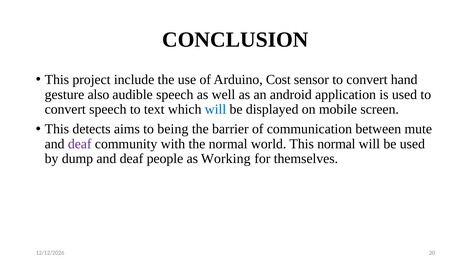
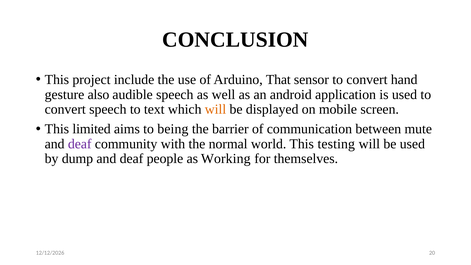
Cost: Cost -> That (278, 80)
will colour: blue -> orange (215, 109)
detects: detects -> limited (92, 129)
This normal: normal -> testing (336, 144)
